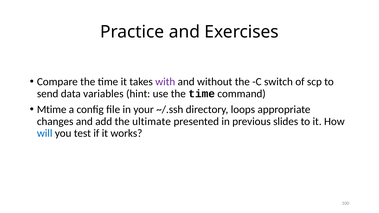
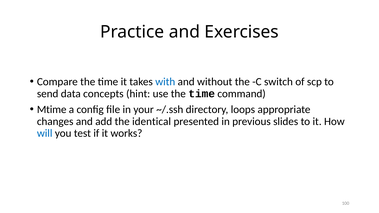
with colour: purple -> blue (165, 82)
variables: variables -> concepts (103, 94)
ultimate: ultimate -> identical (152, 122)
